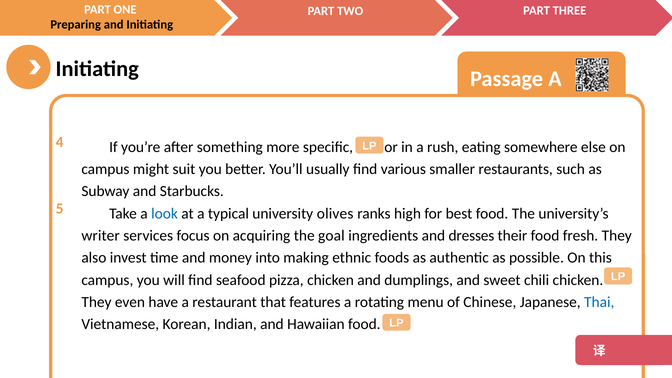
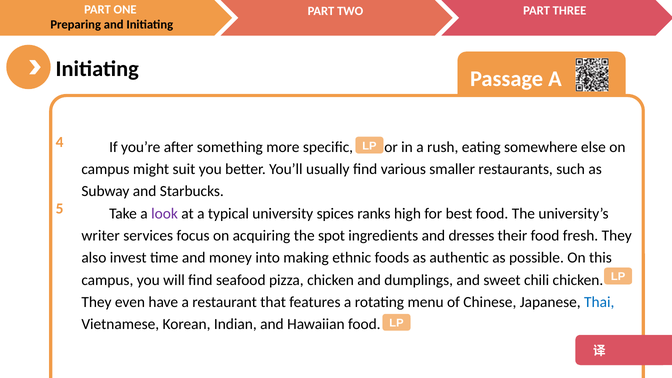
look colour: blue -> purple (165, 214)
olives: olives -> spices (335, 214)
goal: goal -> spot (332, 236)
